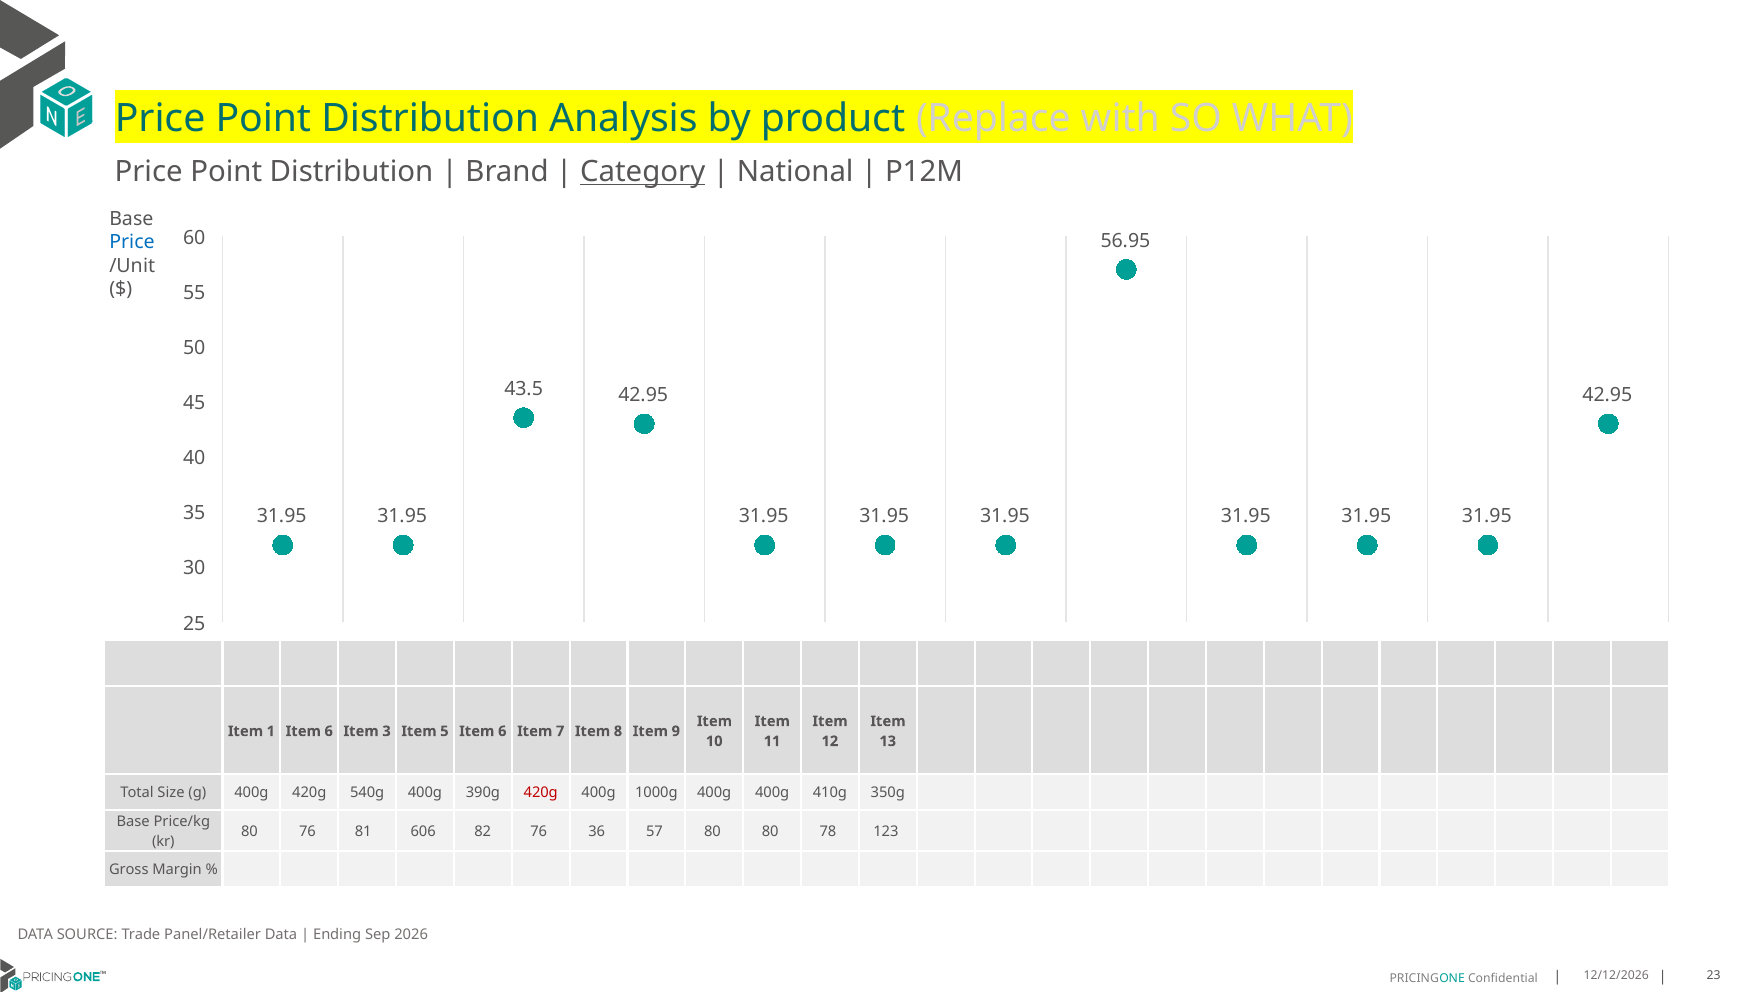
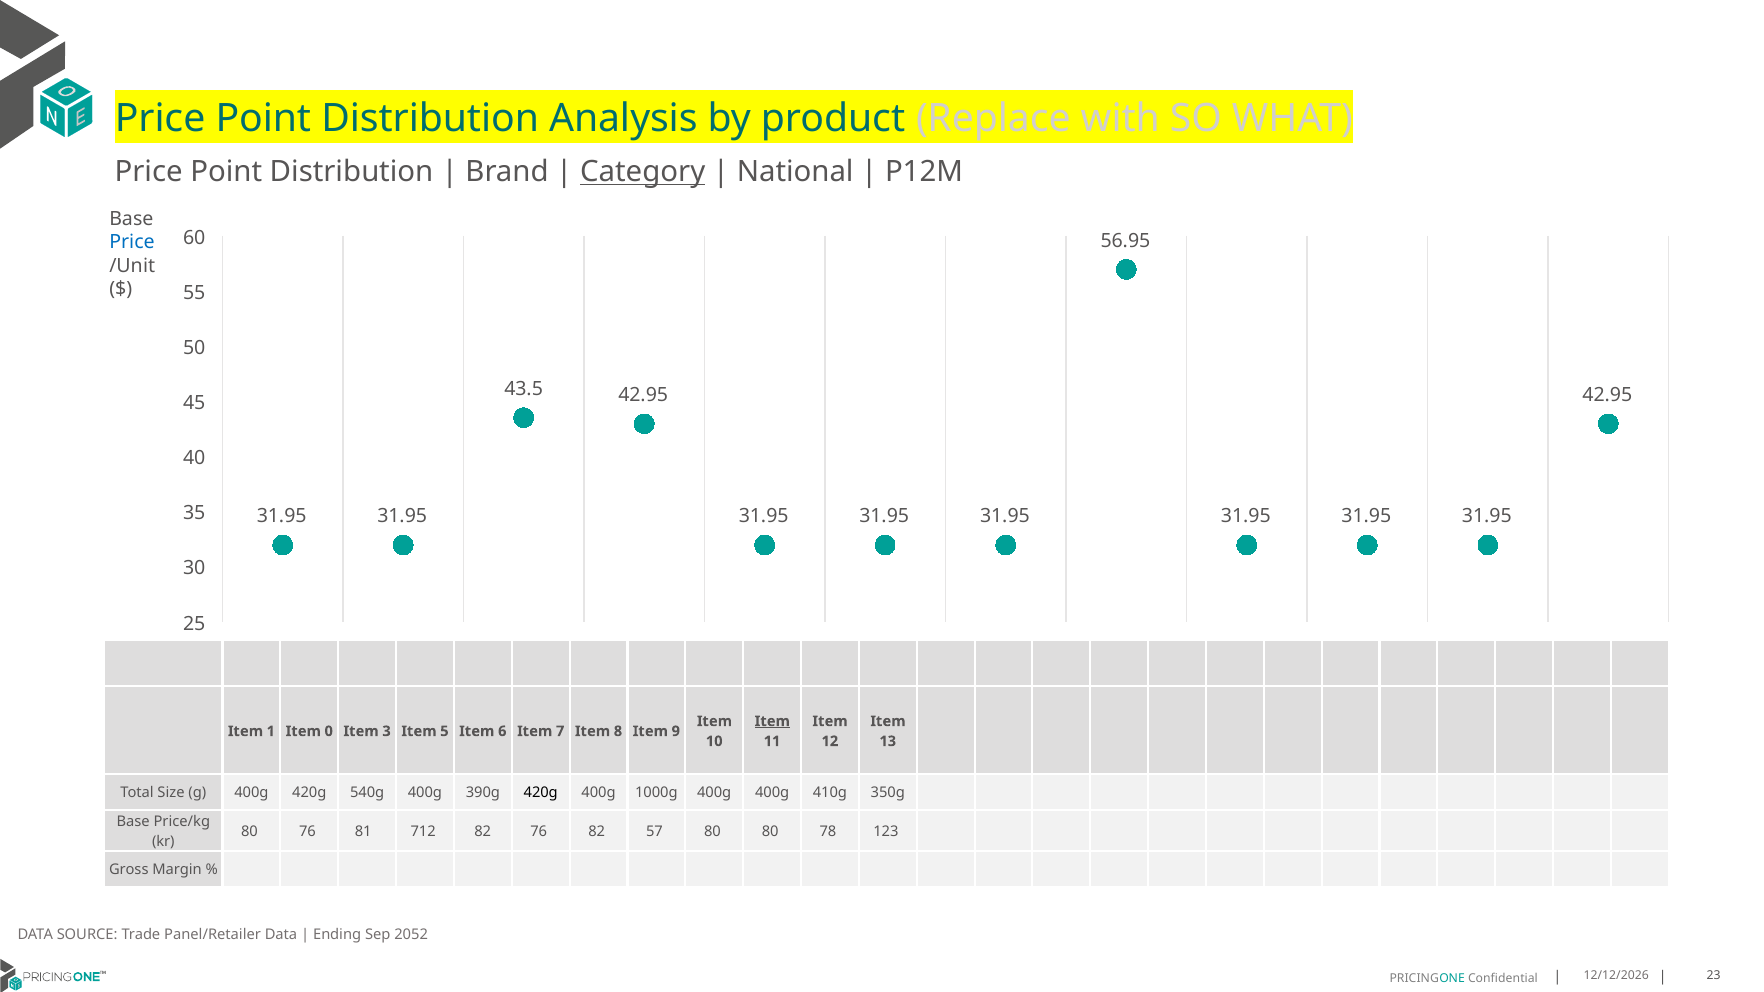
Item underline: none -> present (772, 721)
1 Item 6: 6 -> 0 (329, 731)
420g colour: red -> black (541, 793)
606: 606 -> 712 (423, 832)
76 36: 36 -> 82 (597, 832)
2026: 2026 -> 2052 (411, 935)
